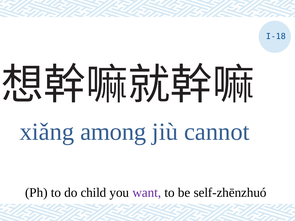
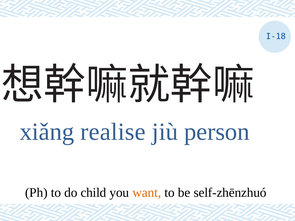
among: among -> realise (113, 132)
cannot: cannot -> person (217, 132)
want colour: purple -> orange (147, 193)
